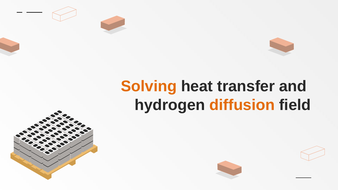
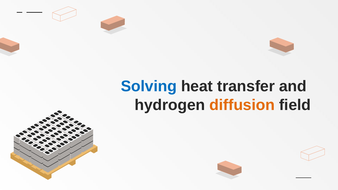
Solving colour: orange -> blue (149, 86)
